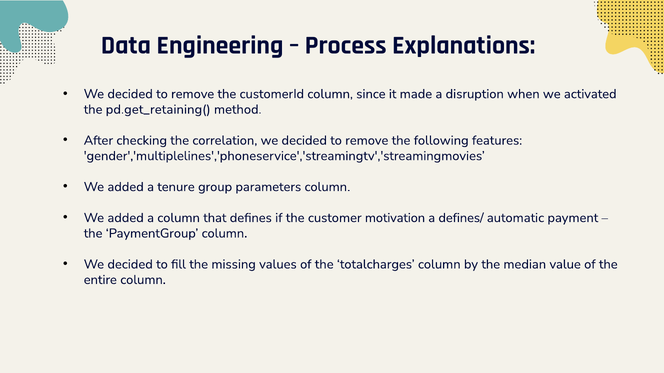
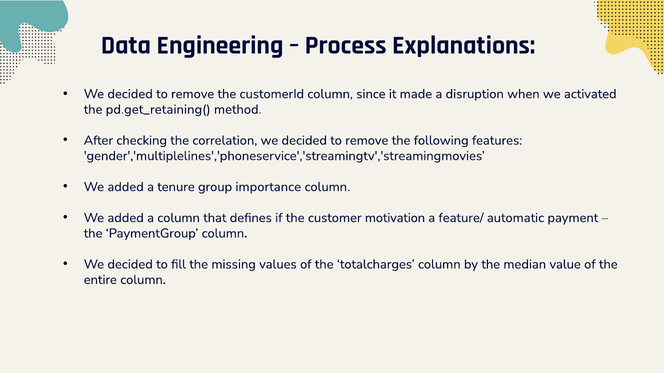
parameters: parameters -> importance (268, 187)
defines/: defines/ -> feature/ (461, 218)
